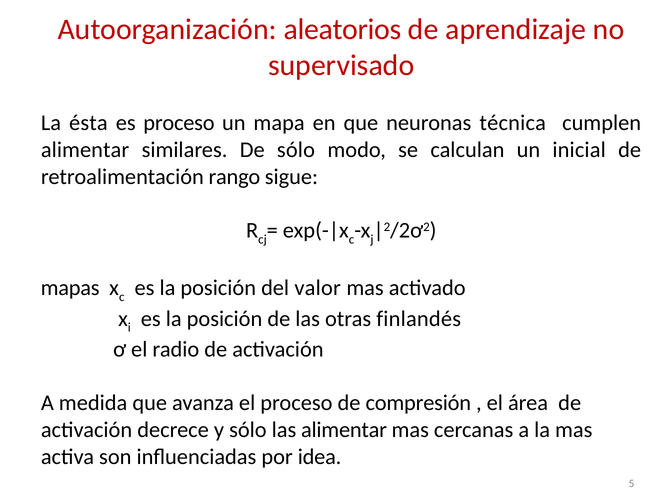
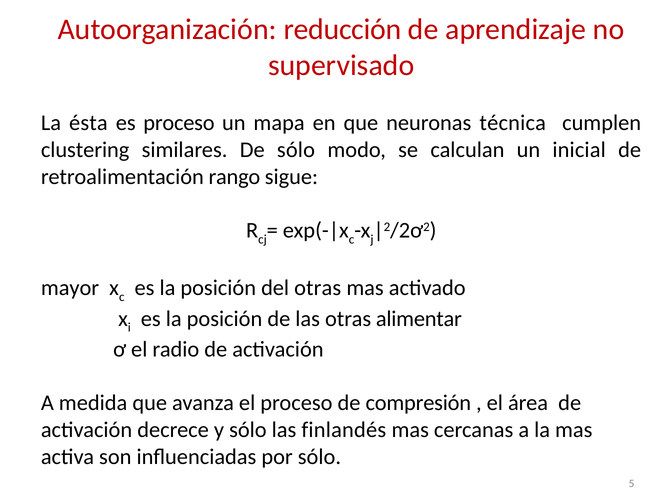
aleatorios: aleatorios -> reducción (342, 29)
alimentar: alimentar -> clustering (85, 150)
mapas: mapas -> mayor (70, 288)
del valor: valor -> otras (318, 288)
finlandés: finlandés -> alimentar (419, 319)
las alimentar: alimentar -> finlandés (344, 430)
por idea: idea -> sólo (319, 457)
